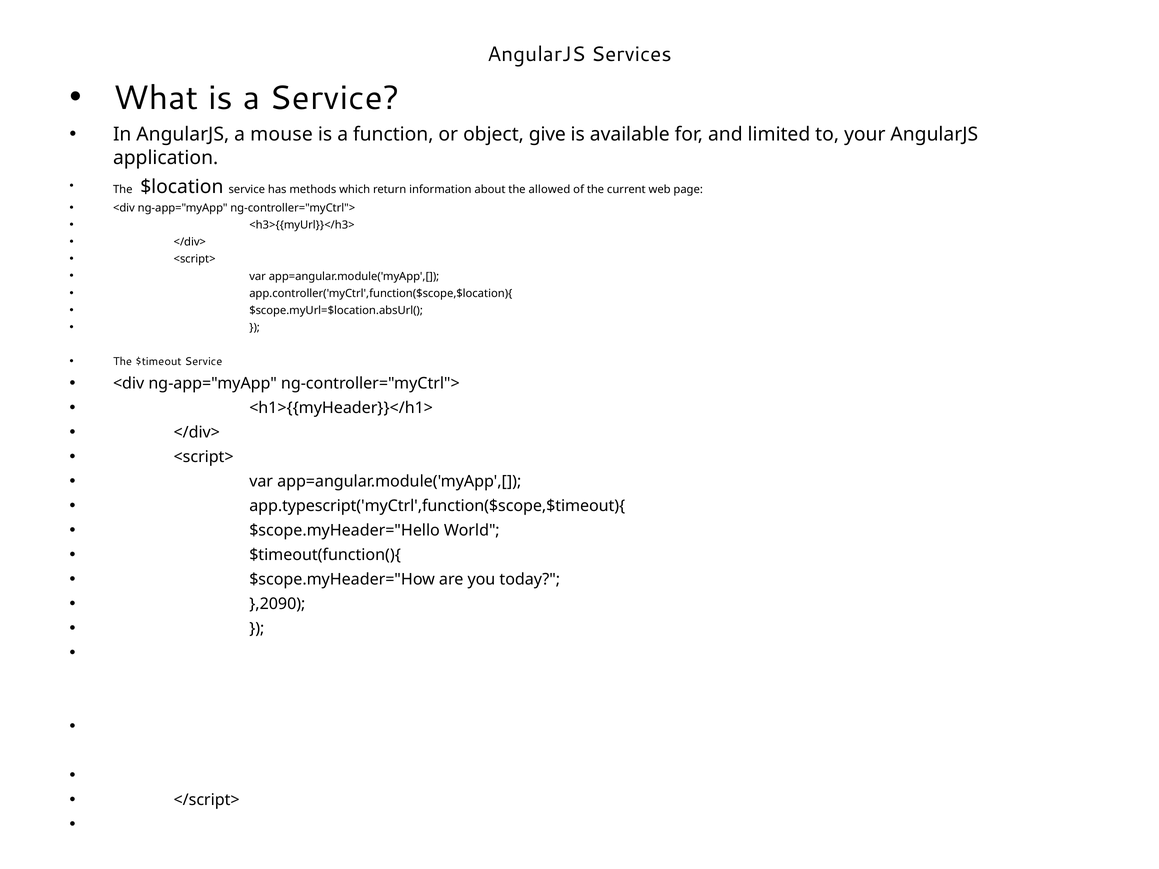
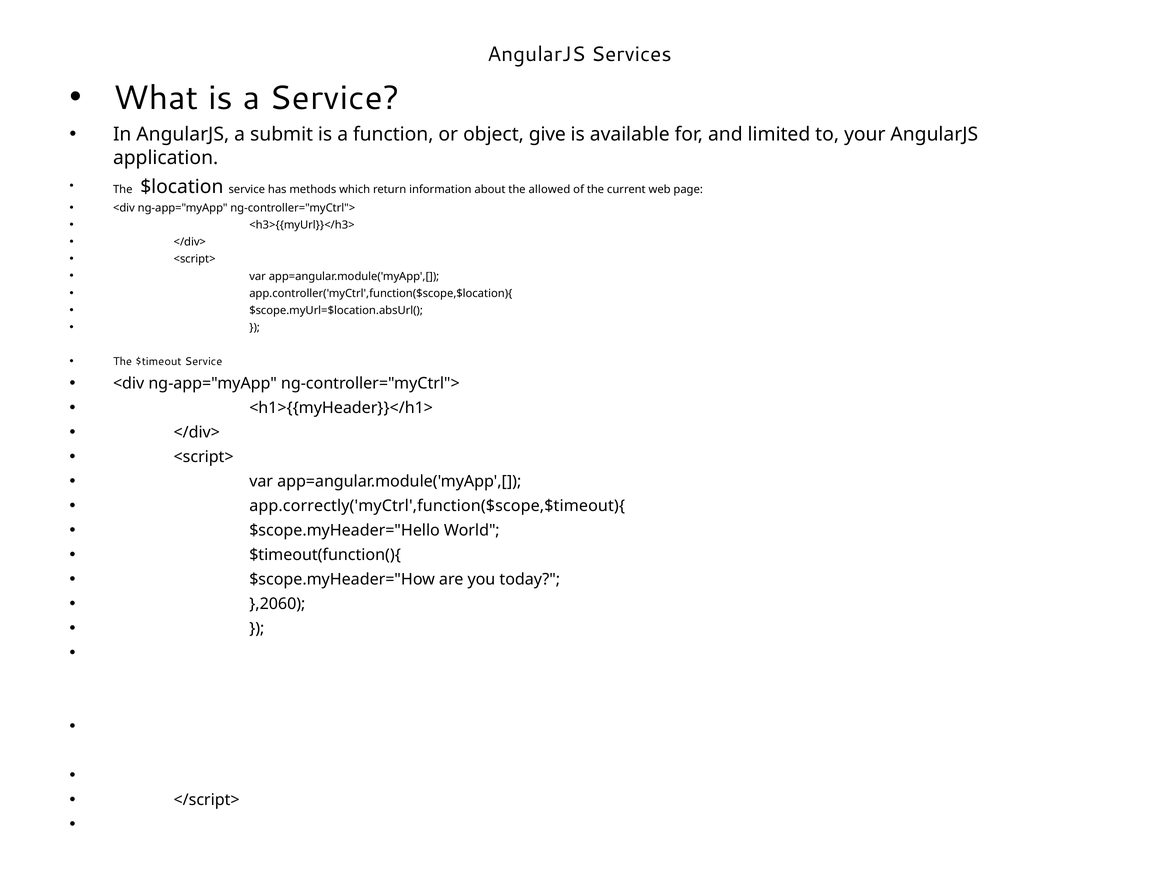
mouse: mouse -> submit (282, 135)
app.typescript('myCtrl',function($scope,$timeout){: app.typescript('myCtrl',function($scope,$timeout){ -> app.correctly('myCtrl',function($scope,$timeout){ (437, 506)
},2090: },2090 -> },2060 (277, 604)
